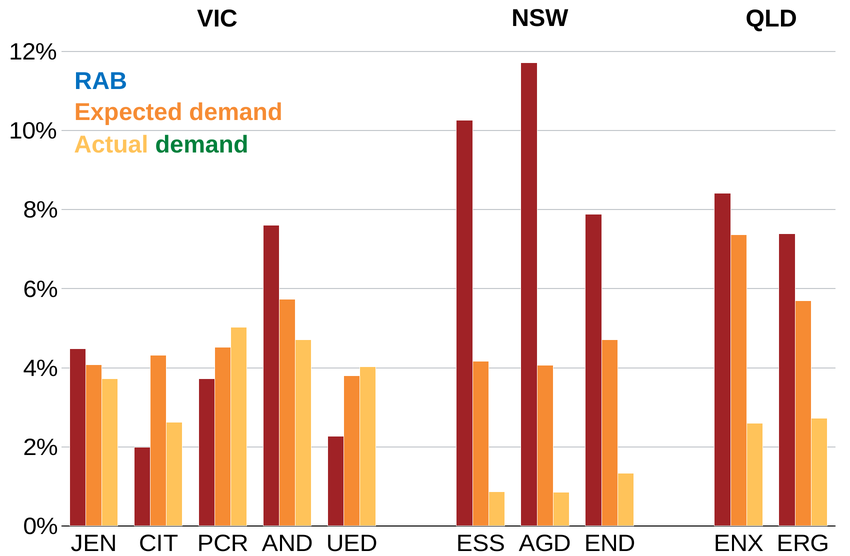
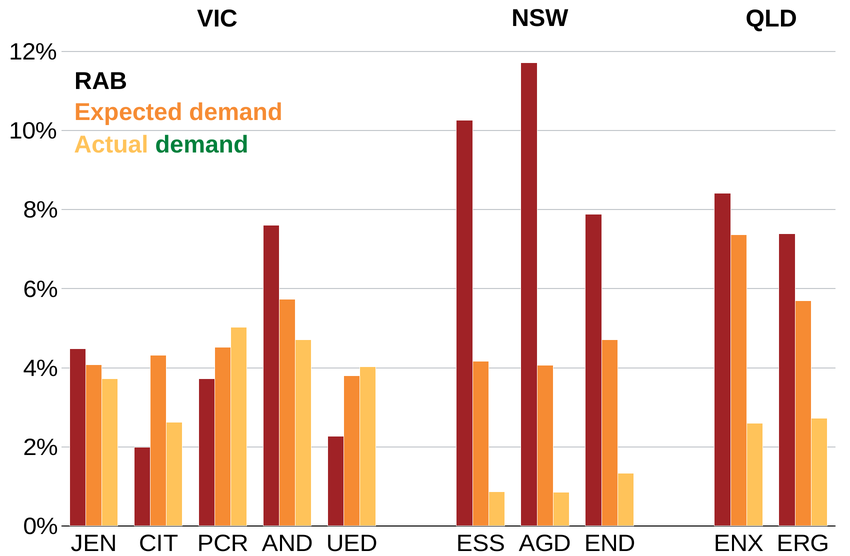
RAB colour: blue -> black (101, 81)
